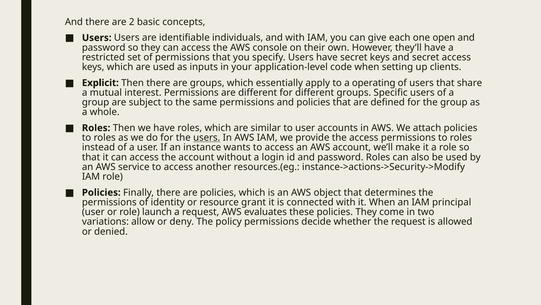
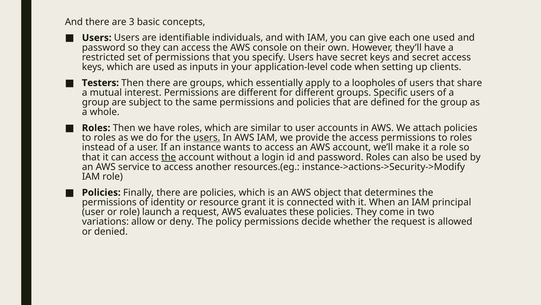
2: 2 -> 3 (132, 22)
one open: open -> used (444, 38)
Explicit: Explicit -> Testers (100, 83)
operating: operating -> loopholes (374, 83)
the underline: none -> present (169, 157)
